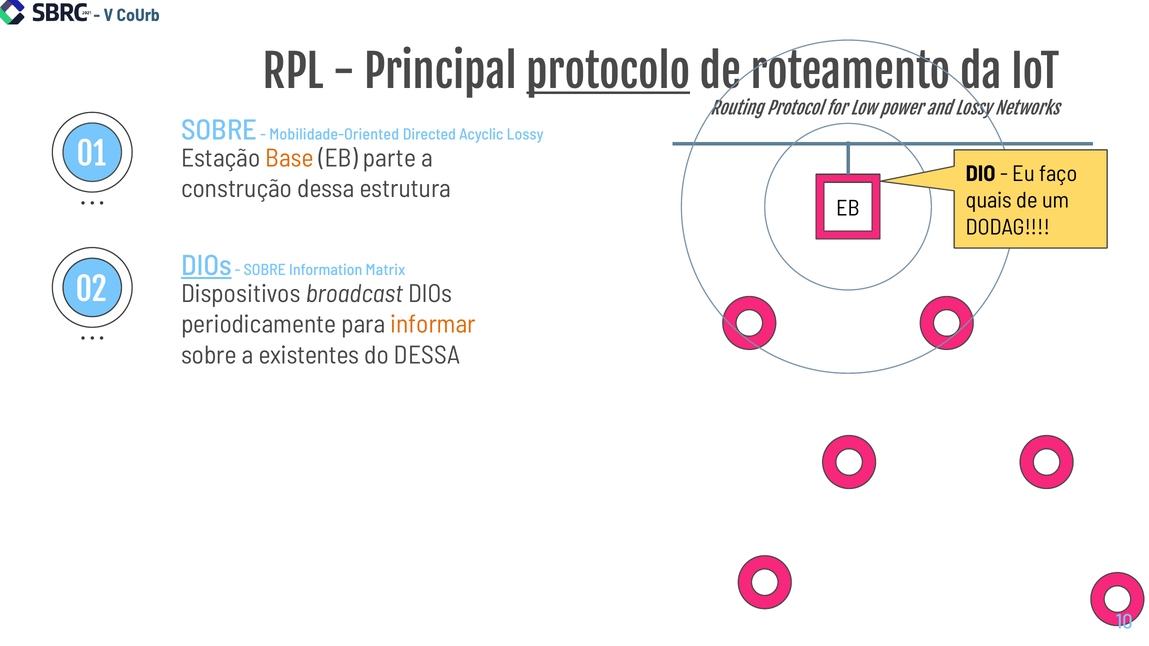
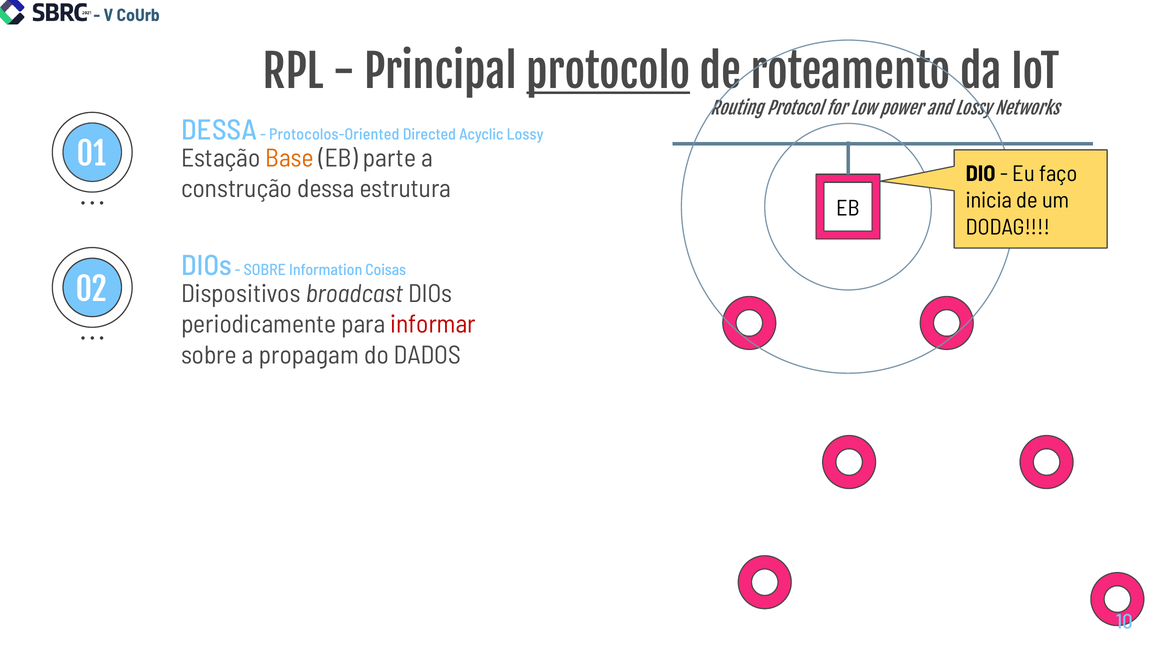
SOBRE: SOBRE -> DESSA (219, 130)
Mobilidade-Oriented: Mobilidade-Oriented -> Protocolos-Oriented (334, 134)
quais: quais -> inicia (989, 201)
DIOs underline: present -> none (206, 266)
Matrix: Matrix -> Coisas (386, 270)
informar colour: orange -> red (433, 325)
existentes: existentes -> propagam (309, 355)
do DESSA: DESSA -> DADOS (427, 355)
